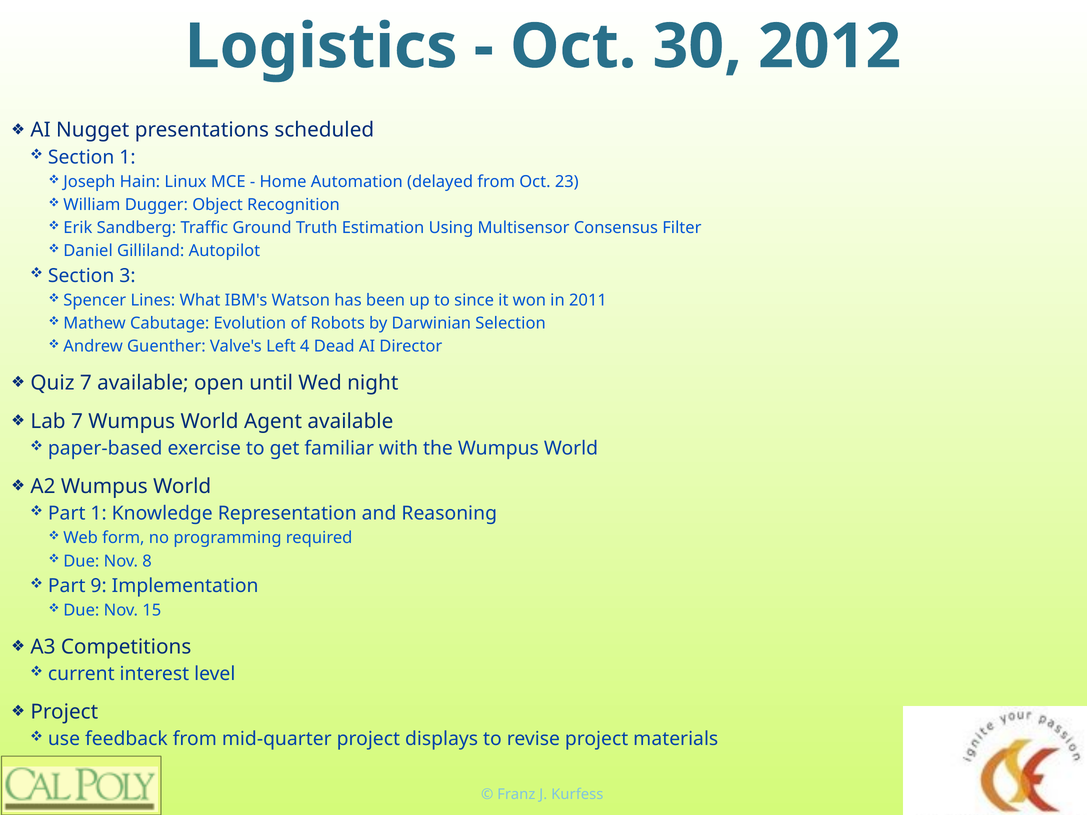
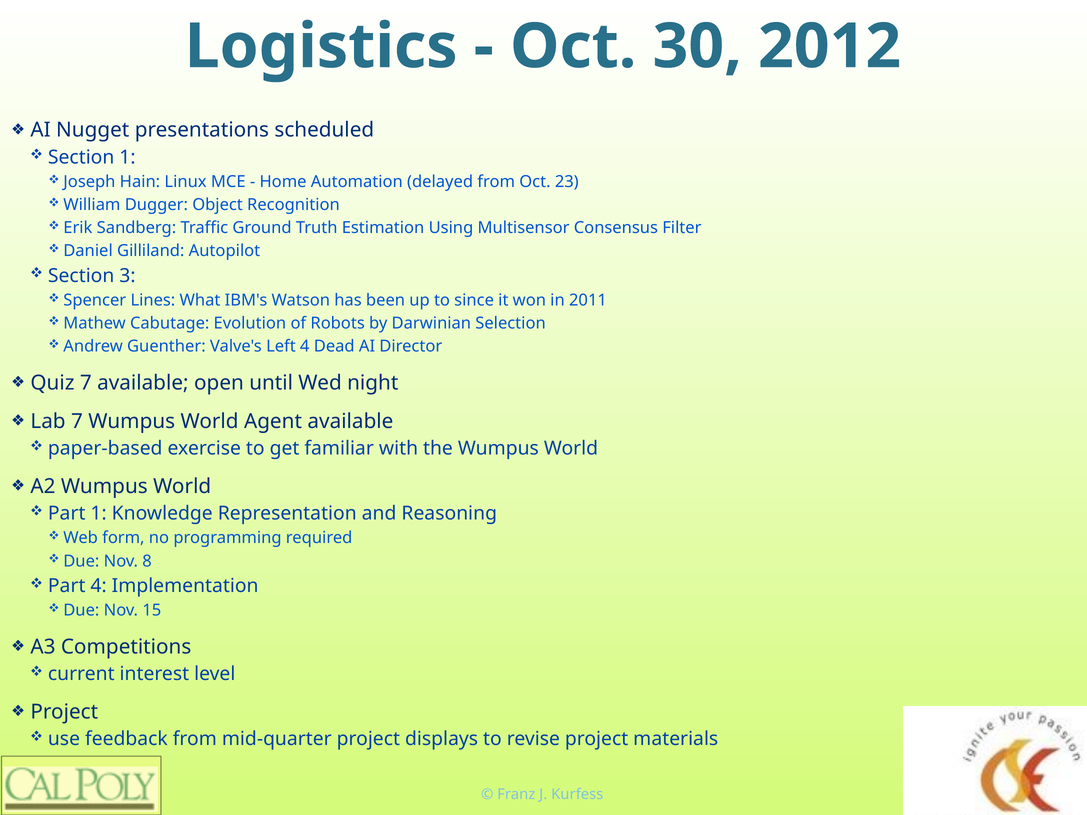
Part 9: 9 -> 4 (99, 586)
